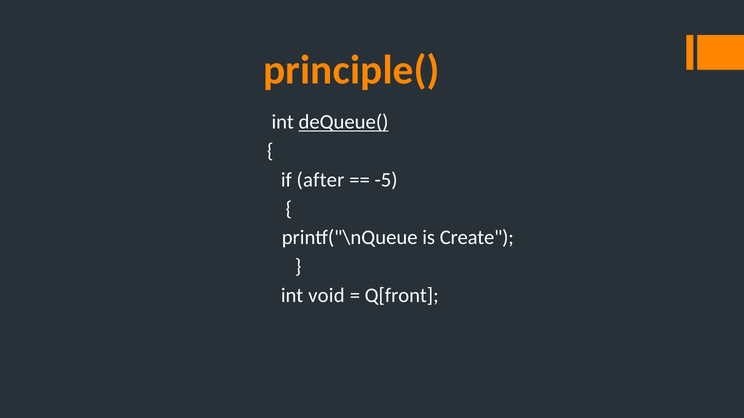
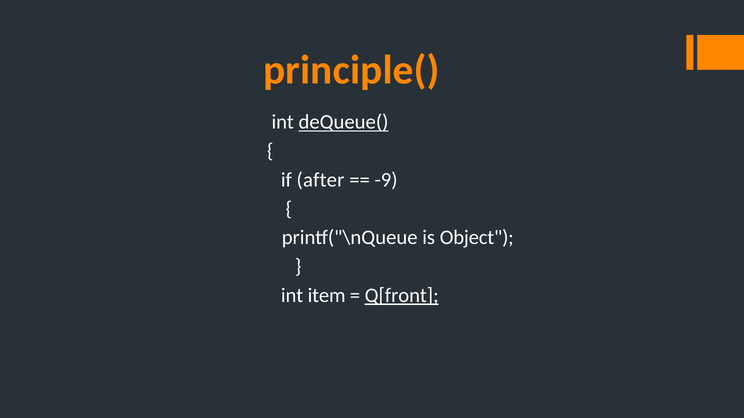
-5: -5 -> -9 (386, 180)
Create: Create -> Object (477, 238)
void: void -> item (327, 296)
Q[front underline: none -> present (402, 296)
